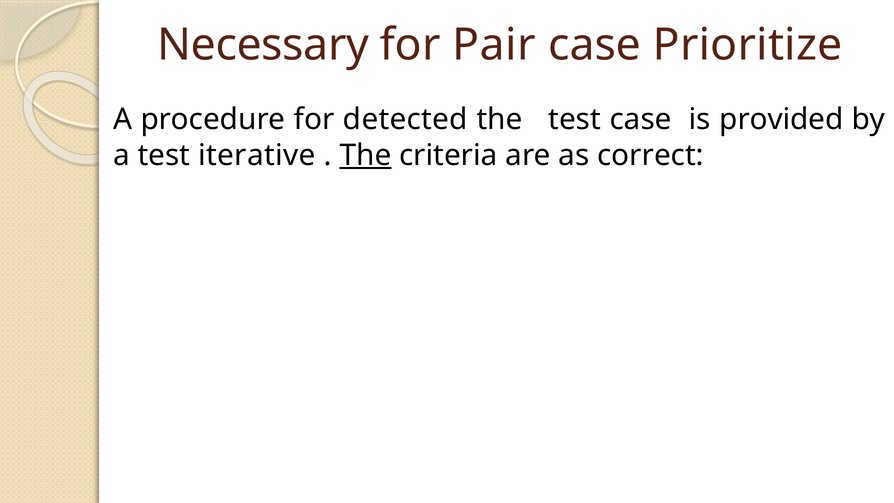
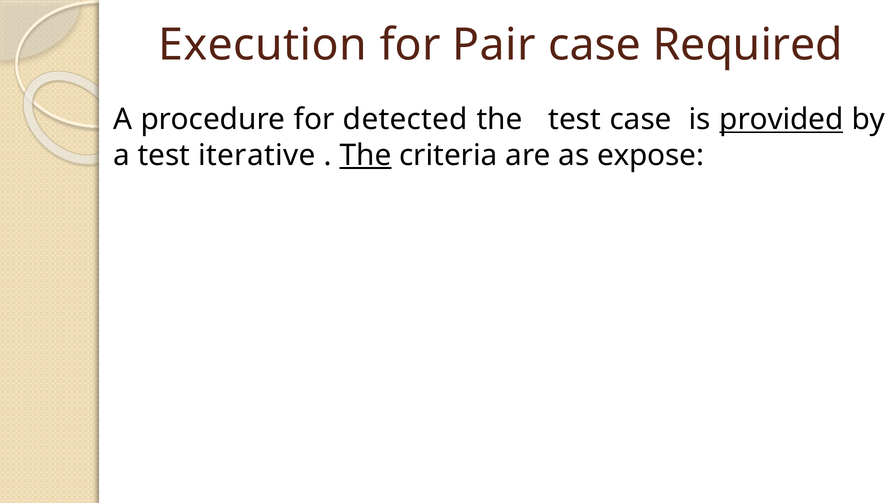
Necessary: Necessary -> Execution (263, 45)
Prioritize: Prioritize -> Required (748, 45)
provided underline: none -> present (781, 119)
correct: correct -> expose (651, 155)
